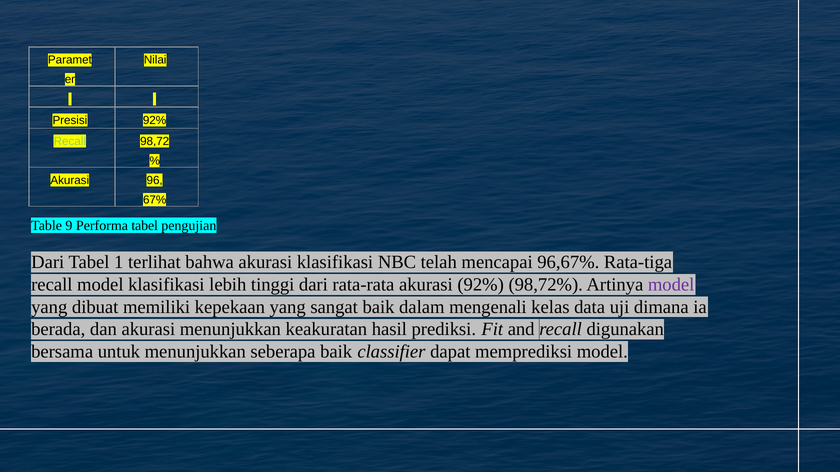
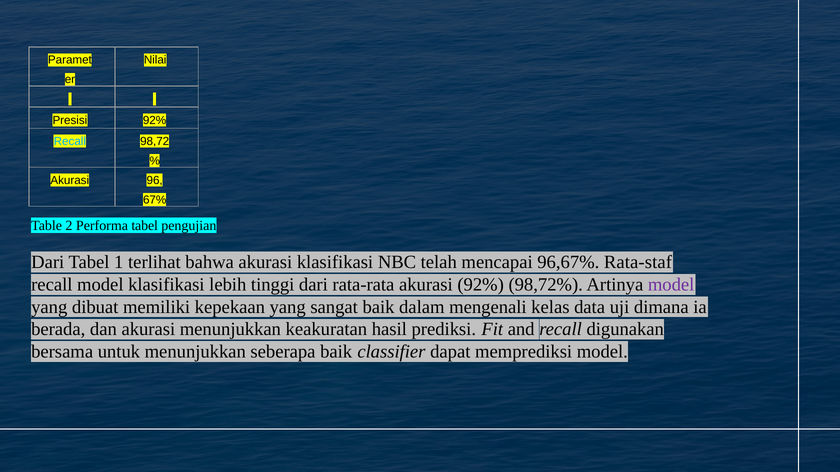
Recall colour: light green -> light blue (70, 141)
9: 9 -> 2 (69, 226)
Rata-tiga: Rata-tiga -> Rata-staf (638, 262)
